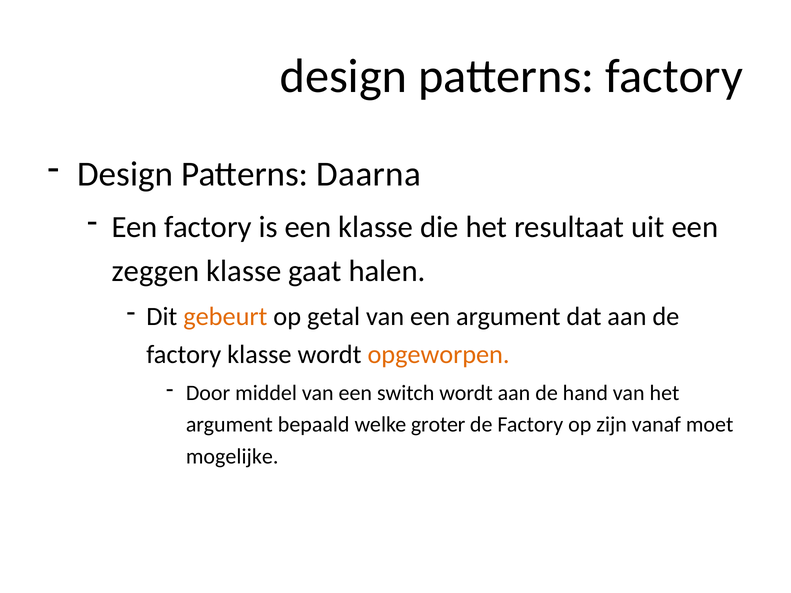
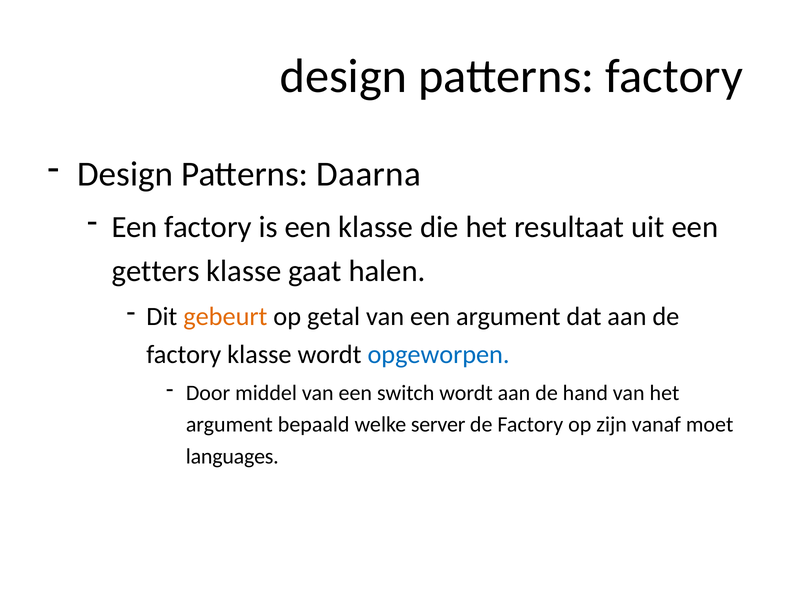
zeggen: zeggen -> getters (156, 271)
opgeworpen colour: orange -> blue (439, 355)
groter: groter -> server (438, 425)
mogelijke: mogelijke -> languages (232, 457)
